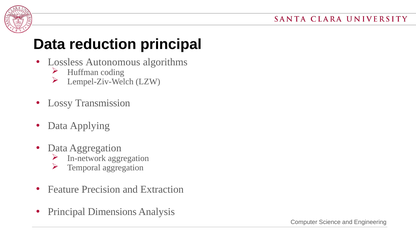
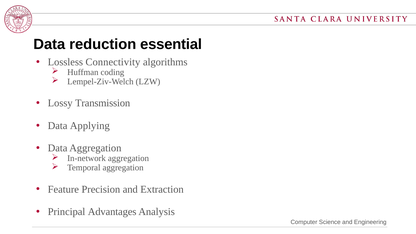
reduction principal: principal -> essential (171, 44)
Autonomous: Autonomous -> Connectivity (113, 62)
Dimensions: Dimensions -> Advantages (112, 212)
